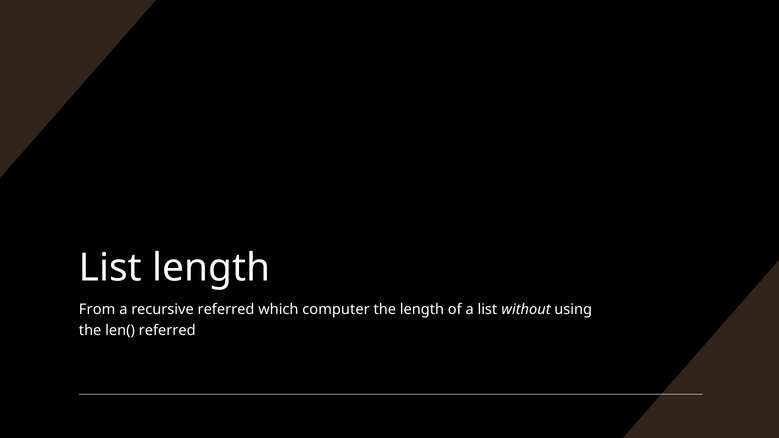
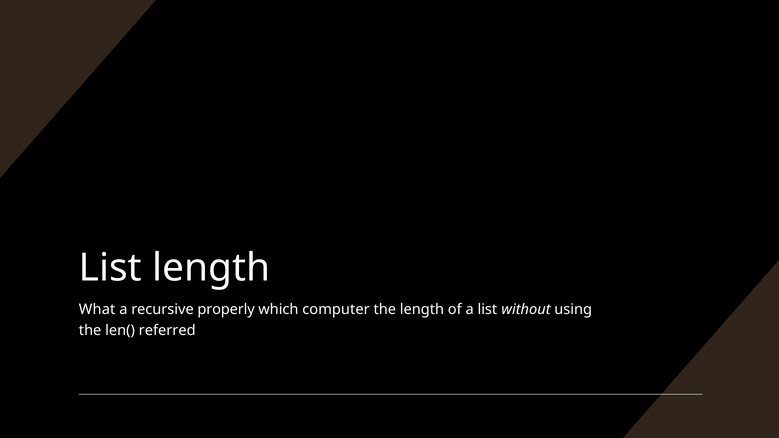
From: From -> What (97, 309)
recursive referred: referred -> properly (226, 309)
